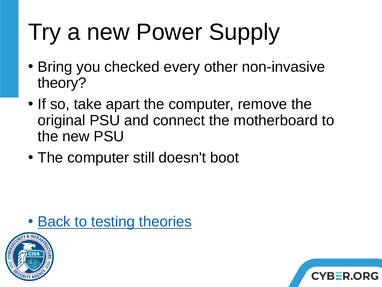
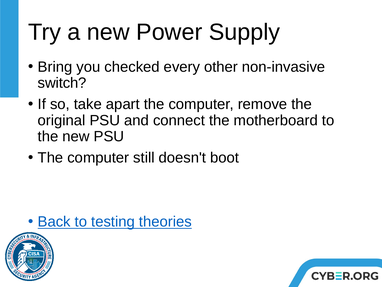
theory: theory -> switch (62, 83)
